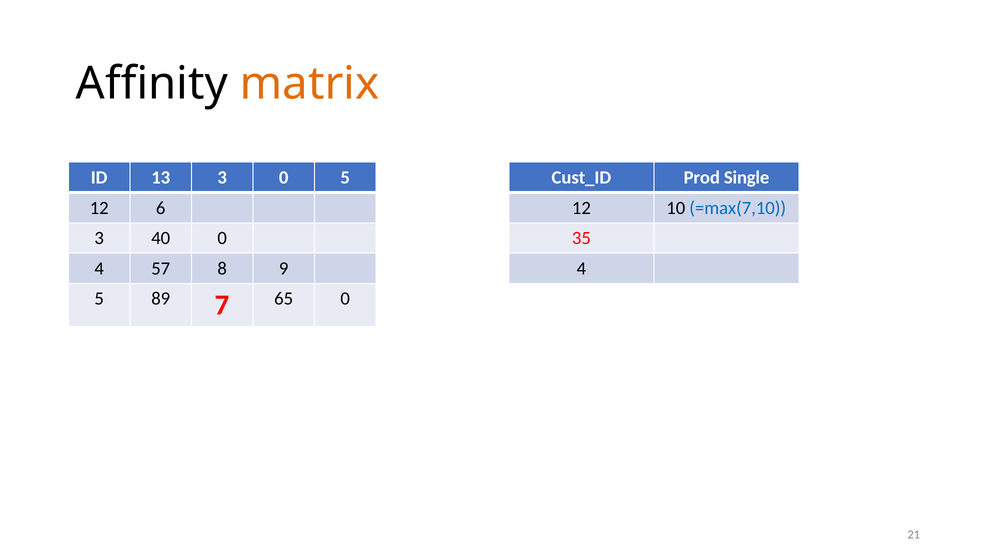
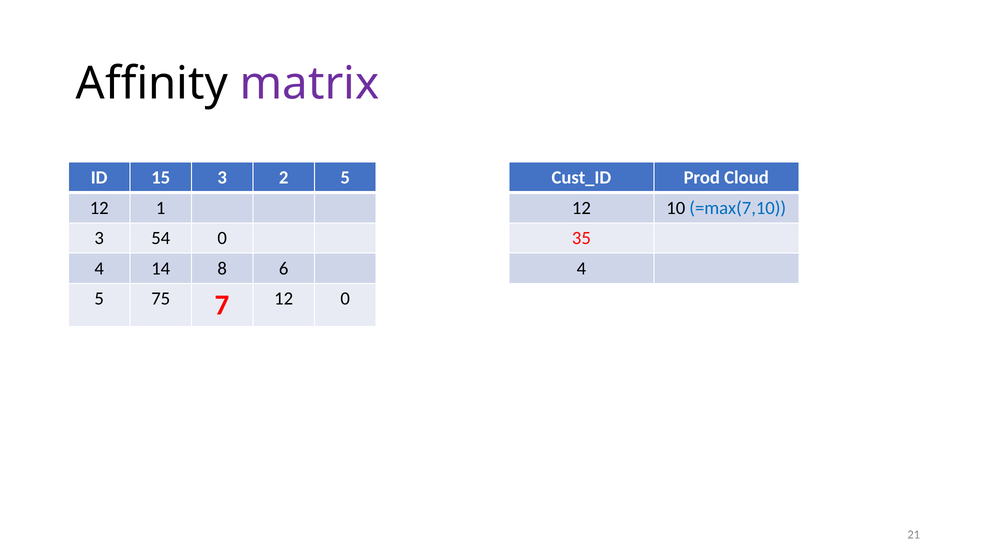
matrix colour: orange -> purple (310, 84)
13: 13 -> 15 (161, 178)
3 0: 0 -> 2 (284, 178)
Single: Single -> Cloud (747, 178)
6: 6 -> 1 (161, 208)
40: 40 -> 54 (161, 238)
57: 57 -> 14 (161, 269)
9: 9 -> 6 (284, 269)
89: 89 -> 75 (161, 299)
7 65: 65 -> 12 (284, 299)
